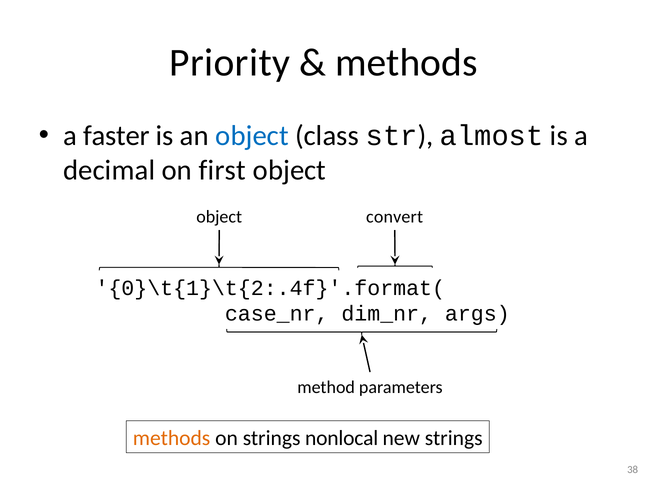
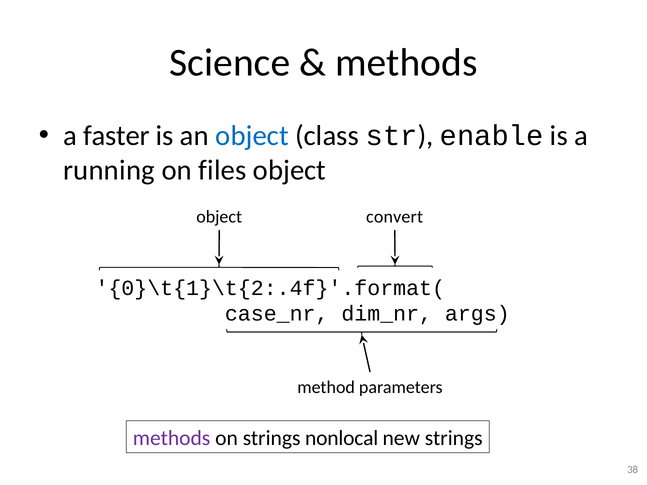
Priority: Priority -> Science (230, 63)
almost: almost -> enable (492, 136)
decimal: decimal -> running (109, 170)
first: first -> files (222, 170)
methods colour: orange -> purple (172, 439)
